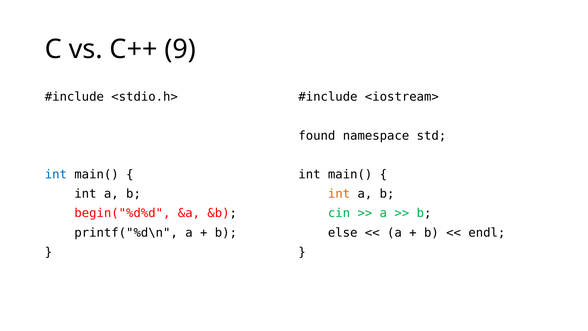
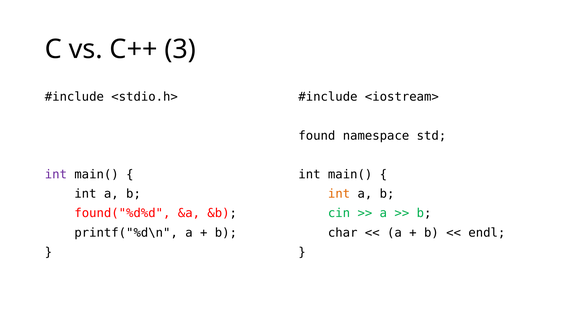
9: 9 -> 3 (180, 49)
int colour: blue -> purple (56, 174)
begin("%d%d: begin("%d%d -> found("%d%d (122, 213)
else: else -> char (343, 232)
